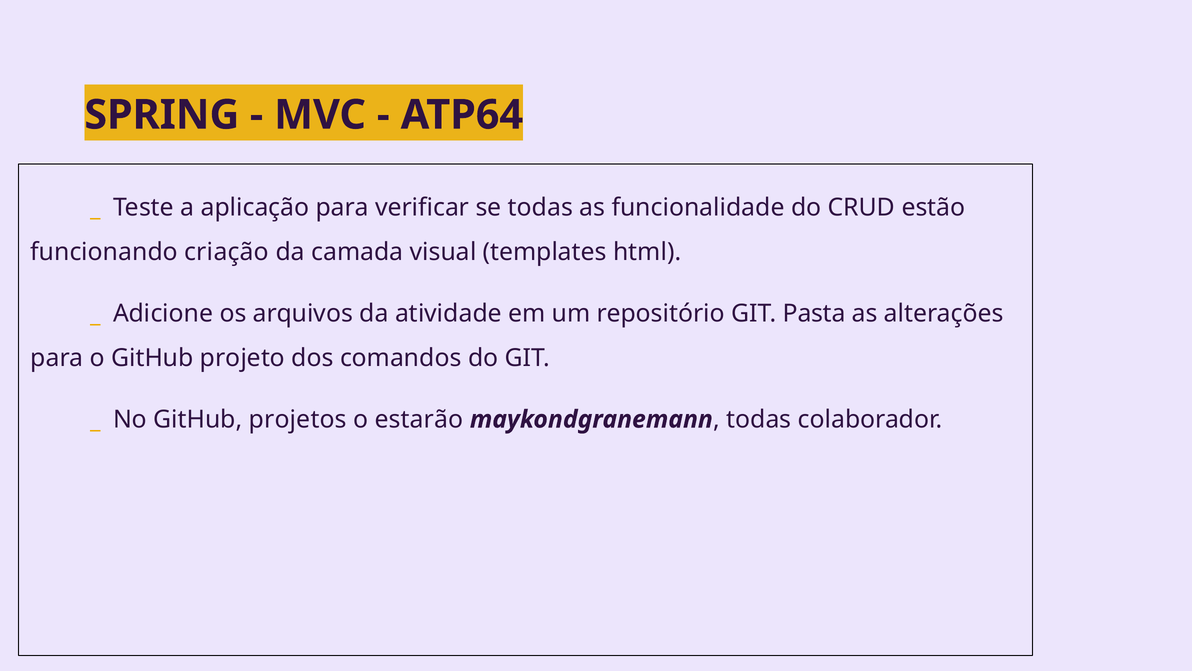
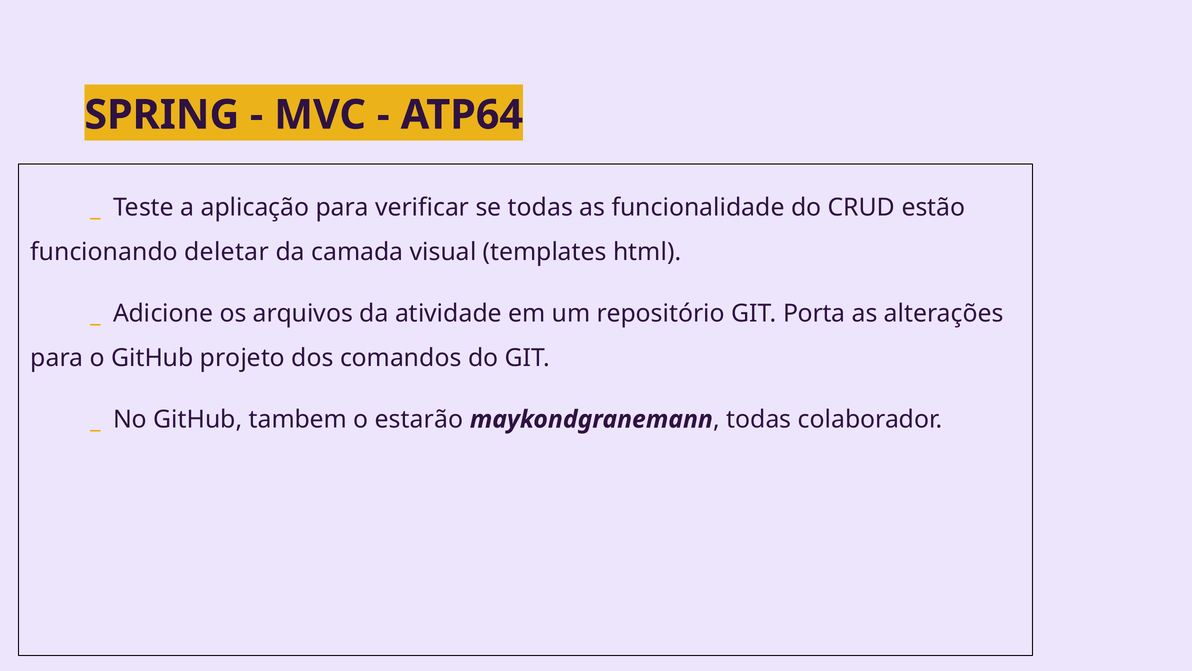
criação: criação -> deletar (227, 252)
Pasta: Pasta -> Porta (814, 313)
projetos: projetos -> tambem (298, 419)
